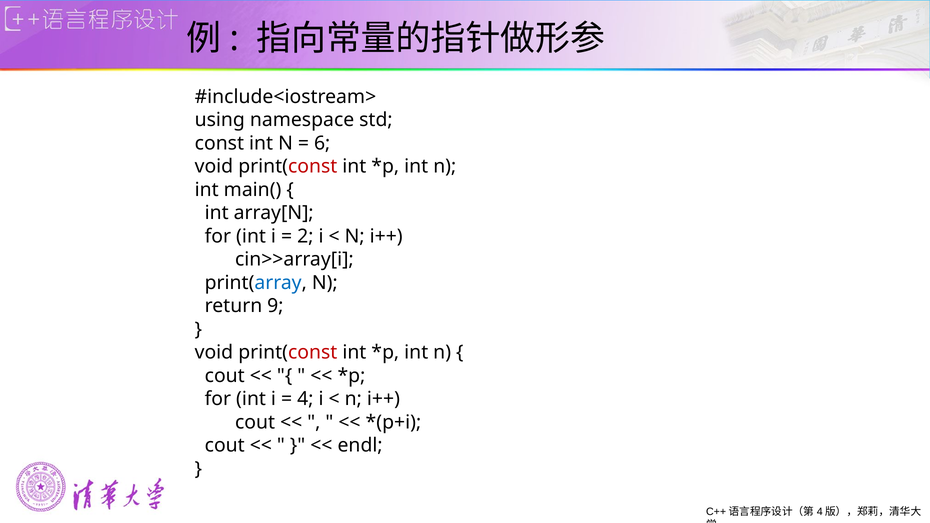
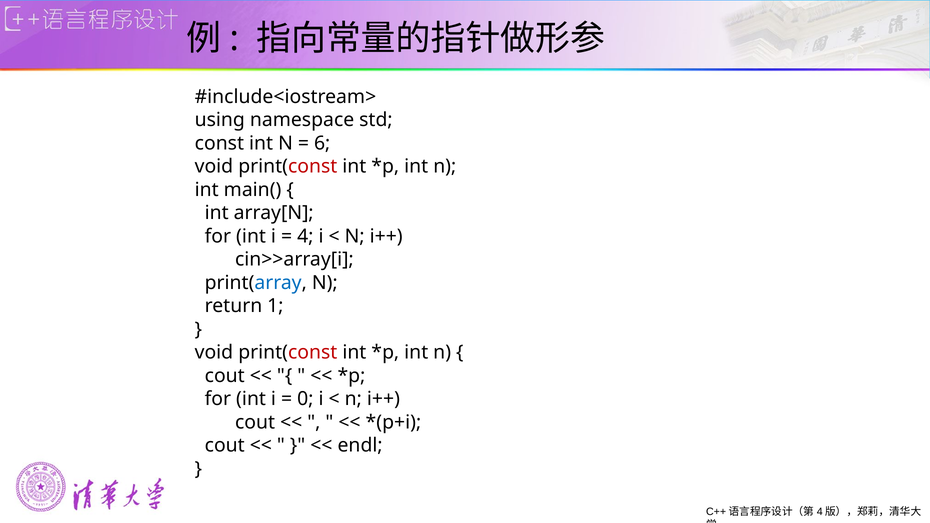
2: 2 -> 4 (305, 236)
9: 9 -> 1 (275, 306)
4: 4 -> 0 (305, 399)
